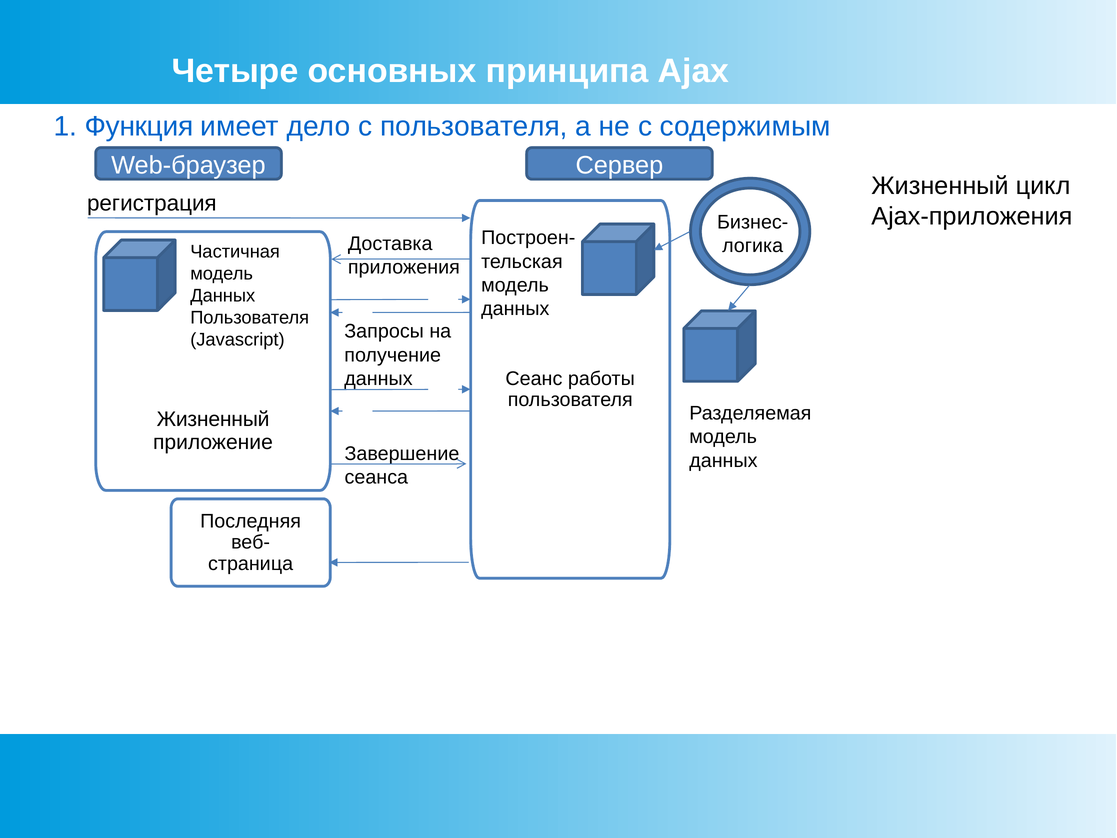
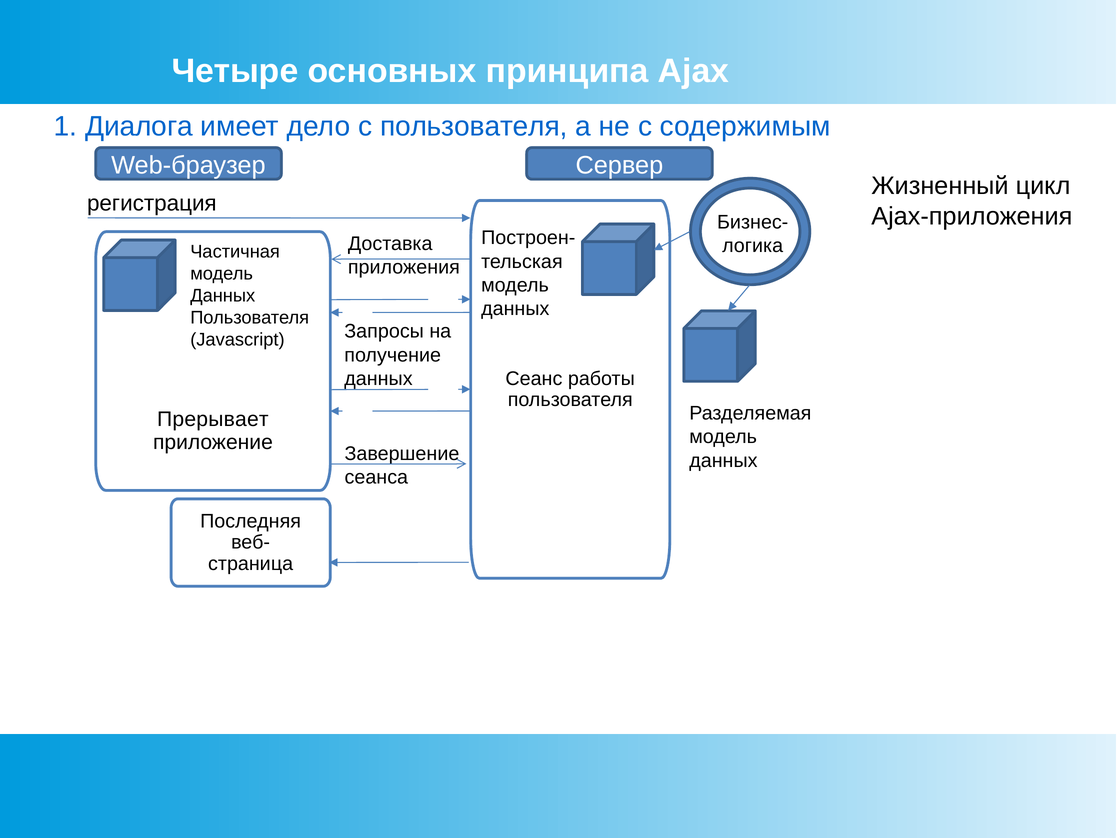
Функция: Функция -> Диалога (139, 127)
Жизненный: Жизненный -> Прерывает (213, 419)
